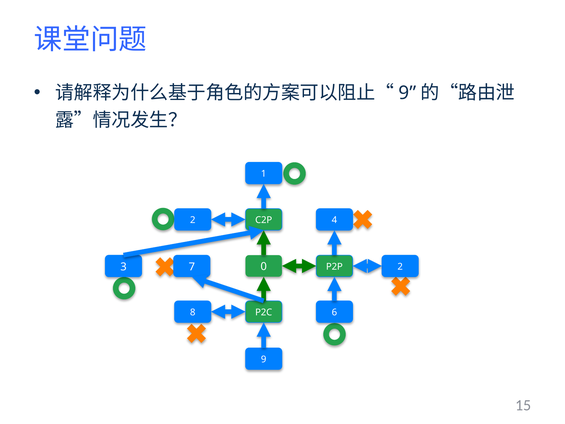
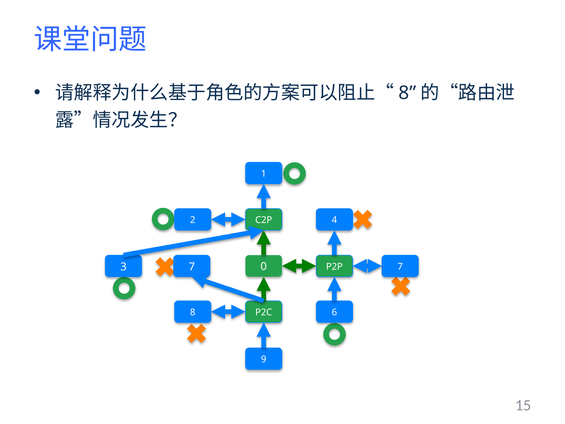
9: 9 -> 8 (407, 93)
3 2: 2 -> 7 (400, 266)
